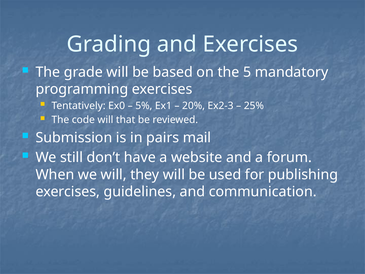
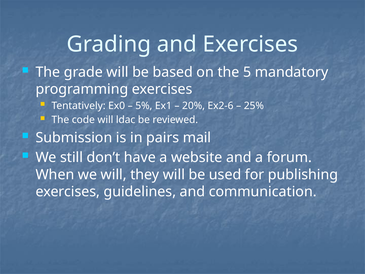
Ex2-3: Ex2-3 -> Ex2-6 (220, 106)
that: that -> ldac (126, 120)
